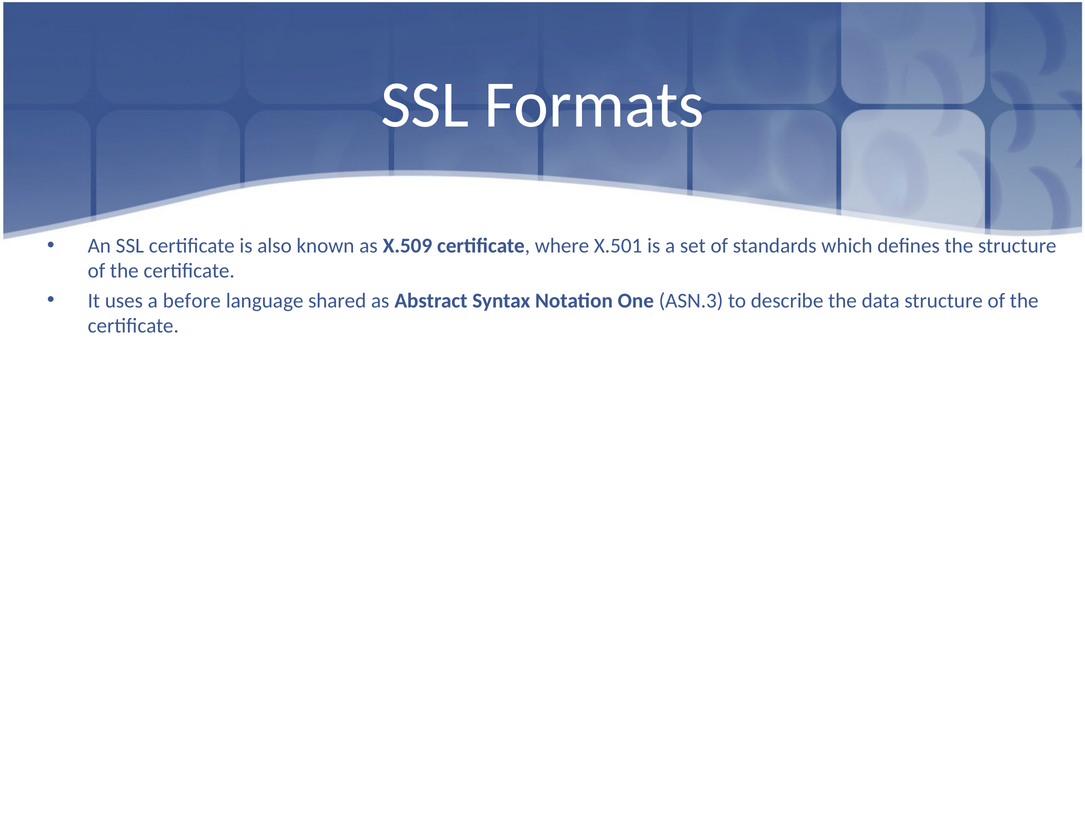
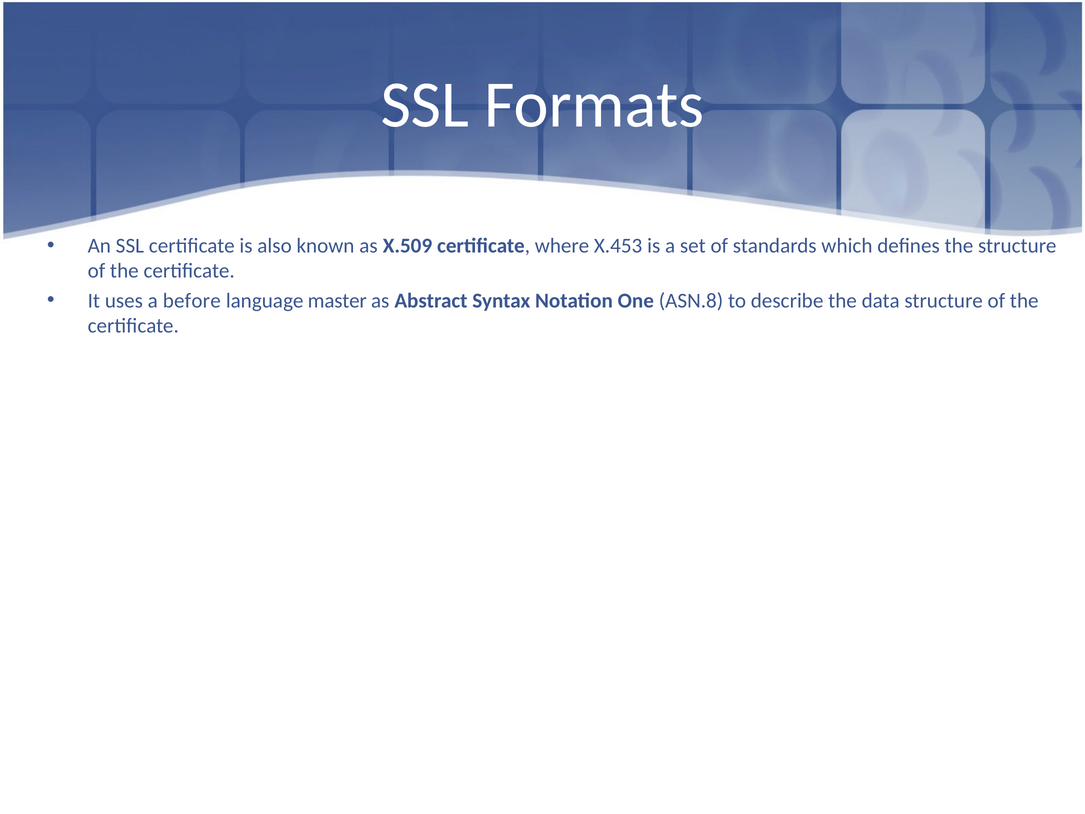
X.501: X.501 -> X.453 (618, 246)
shared: shared -> master (337, 301)
ASN.3: ASN.3 -> ASN.8 (691, 301)
